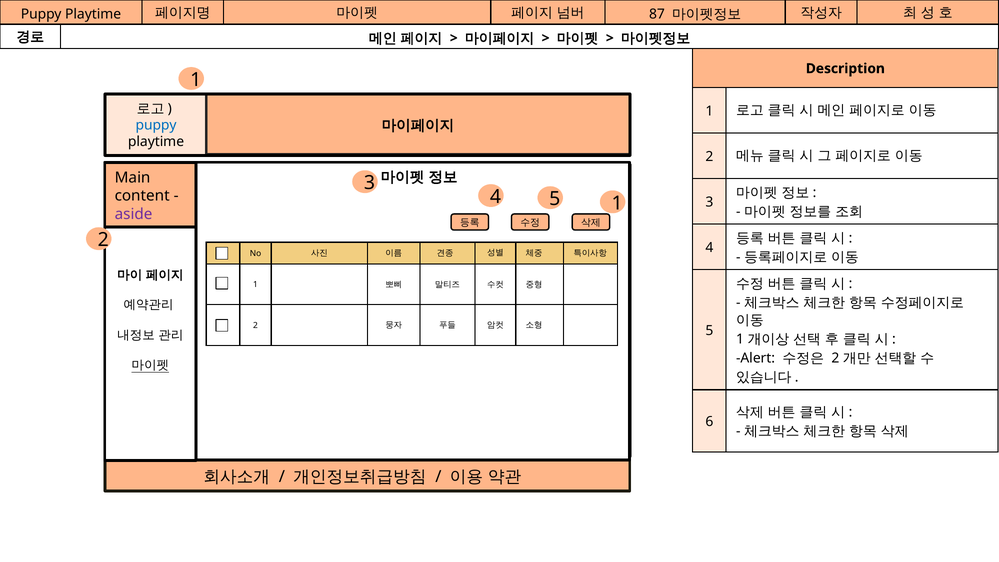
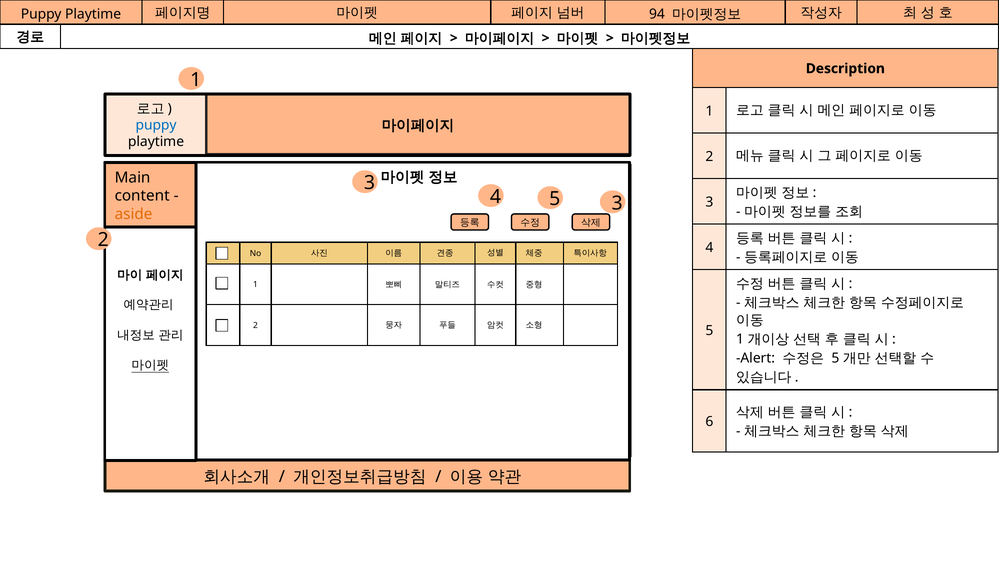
87: 87 -> 94 (657, 14)
5 1: 1 -> 3 (617, 203)
aside colour: purple -> orange (134, 214)
2: 2 -> 5 (835, 358)
